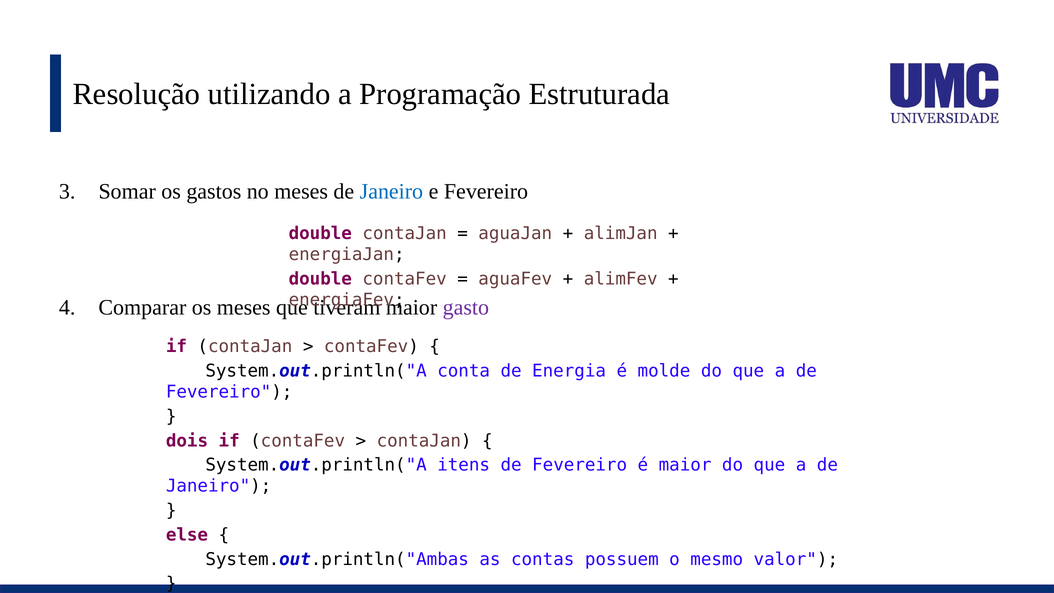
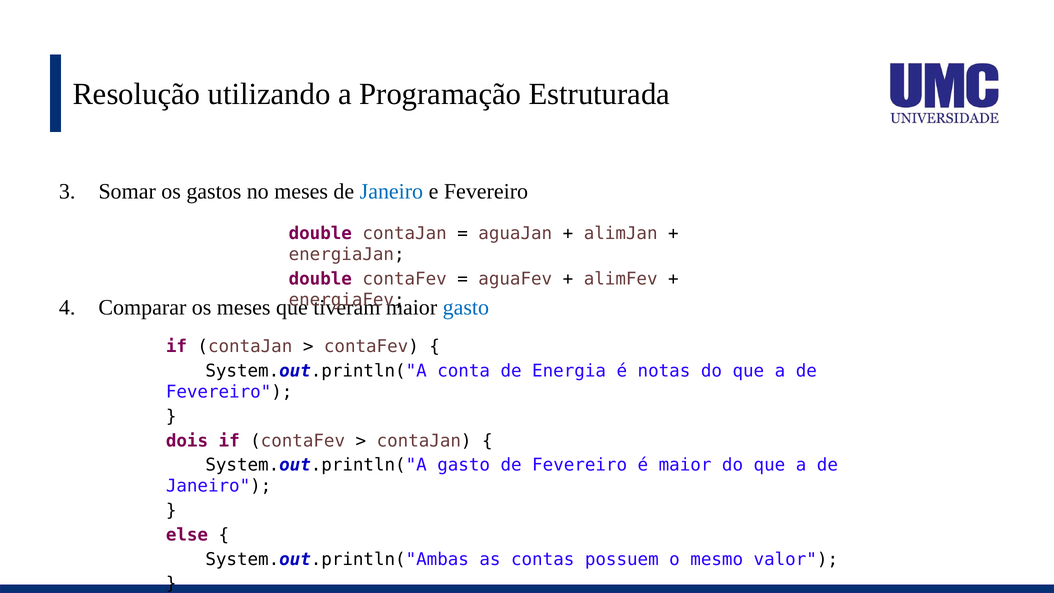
gasto colour: purple -> blue (466, 307)
molde: molde -> notas (664, 371)
System.out.println("A itens: itens -> gasto (464, 465)
